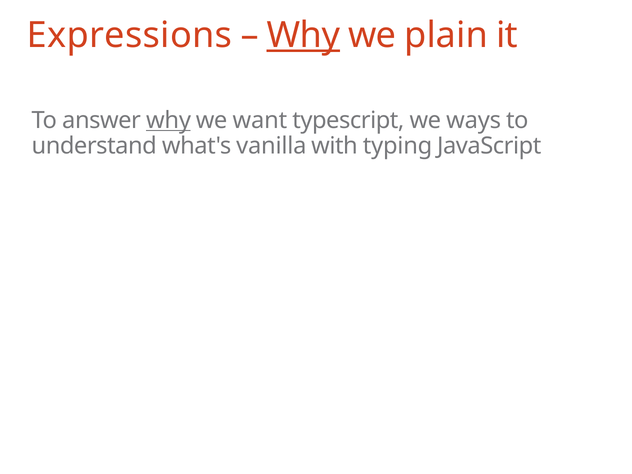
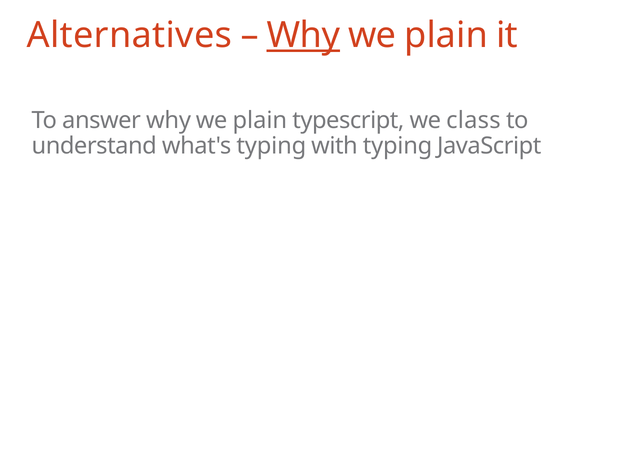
Expressions: Expressions -> Alternatives (130, 35)
why underline: present -> none (169, 120)
want: want -> plain (260, 120)
ways: ways -> class (473, 120)
what's vanilla: vanilla -> typing (271, 146)
